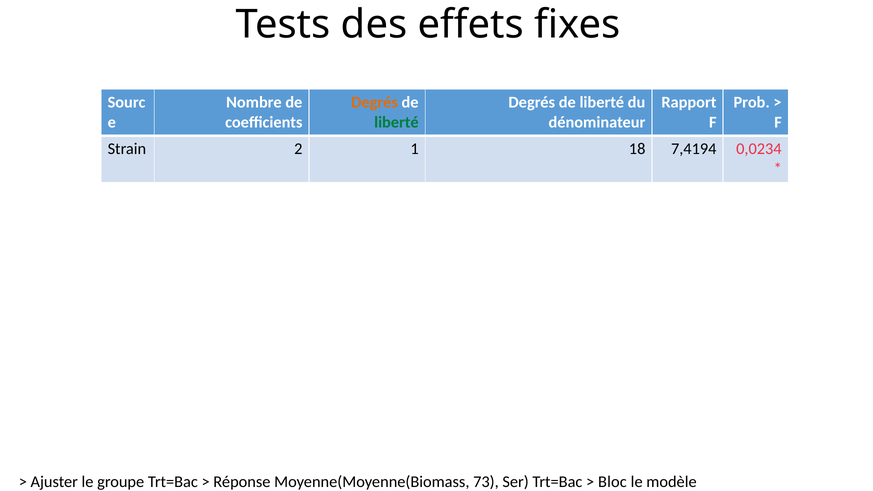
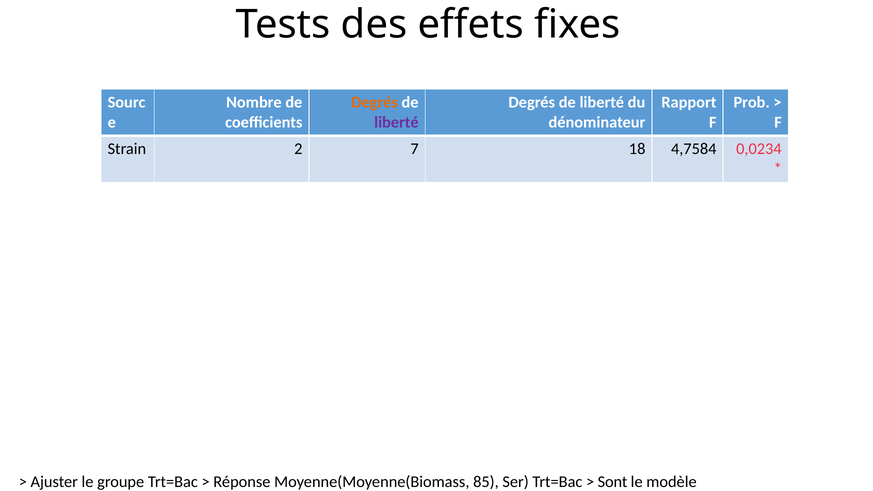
liberté colour: green -> purple (396, 123)
1: 1 -> 7 (415, 149)
7,4194: 7,4194 -> 4,7584 (694, 149)
73: 73 -> 85 (486, 482)
Bloc: Bloc -> Sont (613, 482)
